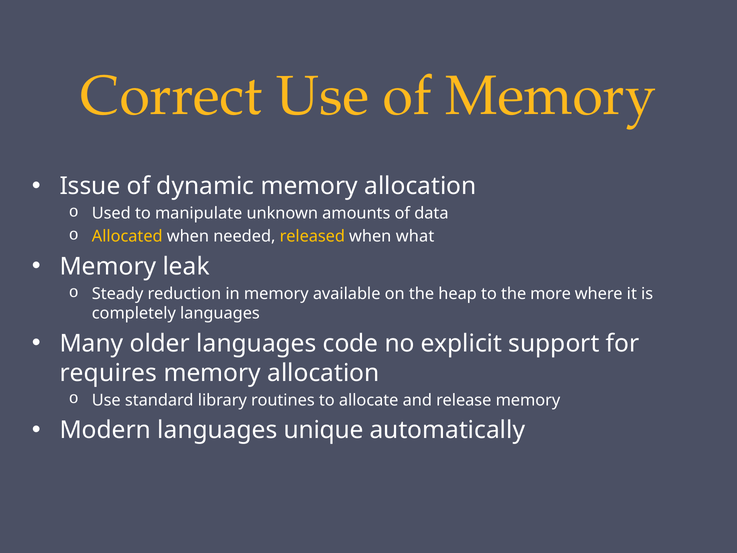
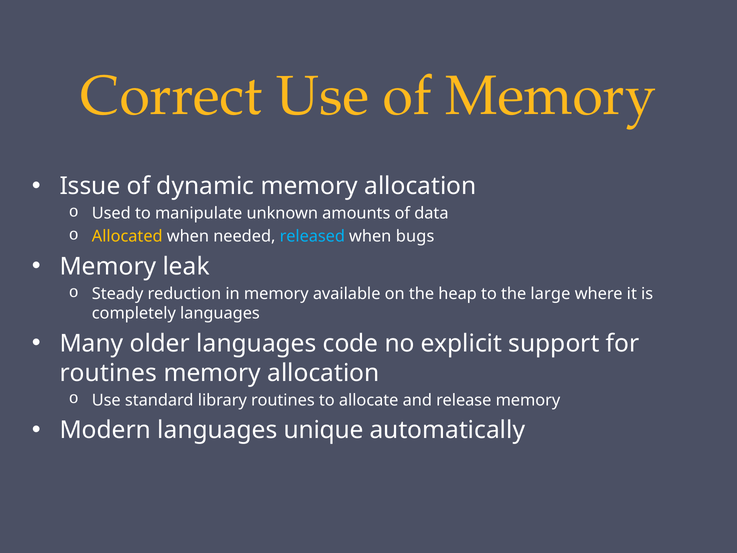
released colour: yellow -> light blue (312, 236)
what: what -> bugs (415, 236)
more: more -> large (550, 294)
requires: requires -> routines (108, 373)
